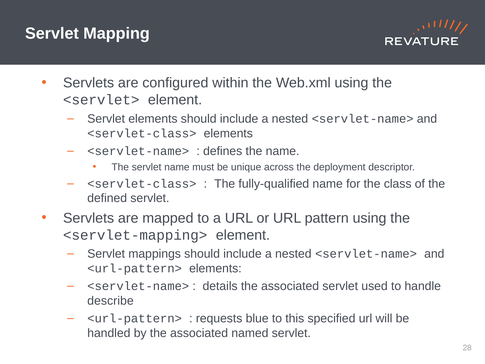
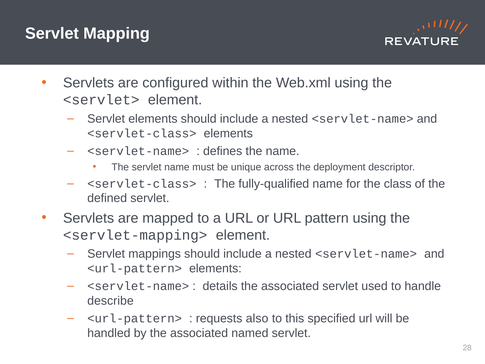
blue: blue -> also (257, 318)
